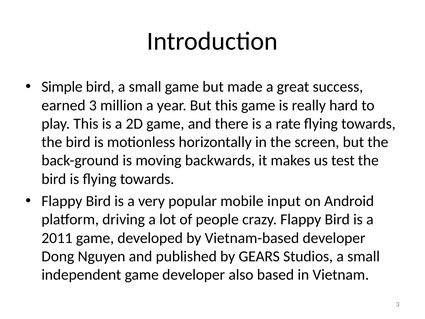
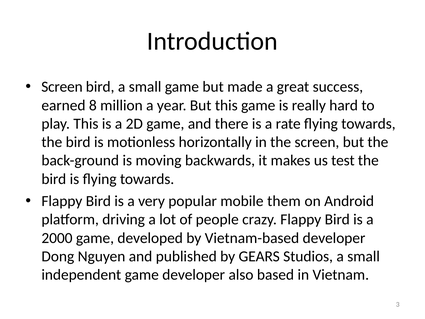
Simple: Simple -> Screen (62, 87)
earned 3: 3 -> 8 (93, 105)
input: input -> them (284, 201)
2011: 2011 -> 2000 (57, 238)
